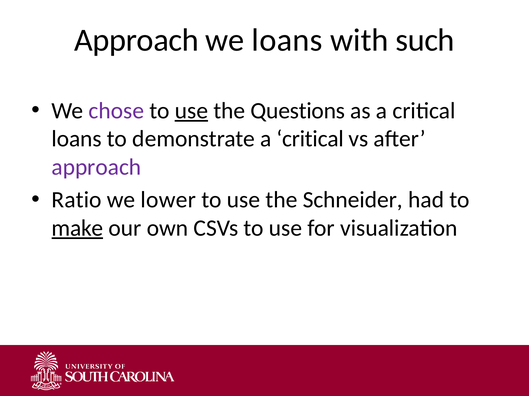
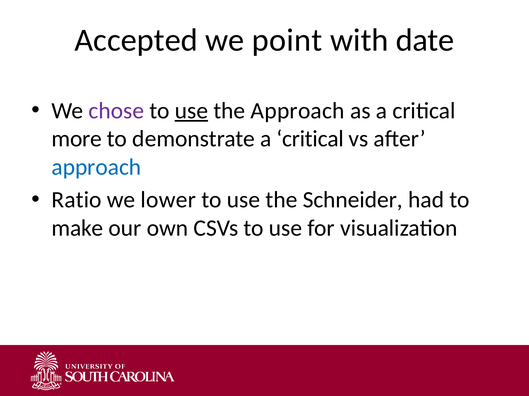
Approach: Approach -> Accepted (136, 40)
we loans: loans -> point (287, 40)
such: such -> date (425, 40)
the Questions: Questions -> Approach (298, 111)
loans: loans -> more (77, 139)
approach colour: purple -> blue (96, 167)
make underline: present -> none (77, 229)
